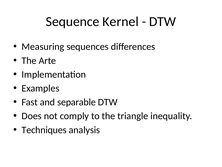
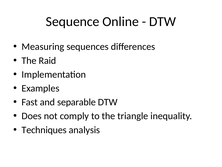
Kernel: Kernel -> Online (121, 21)
Arte: Arte -> Raid (47, 60)
